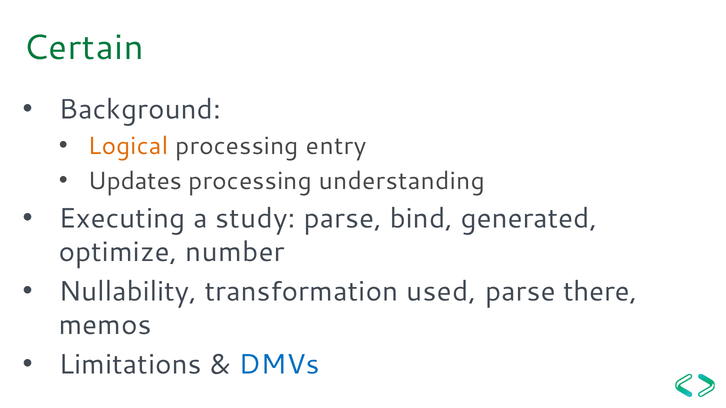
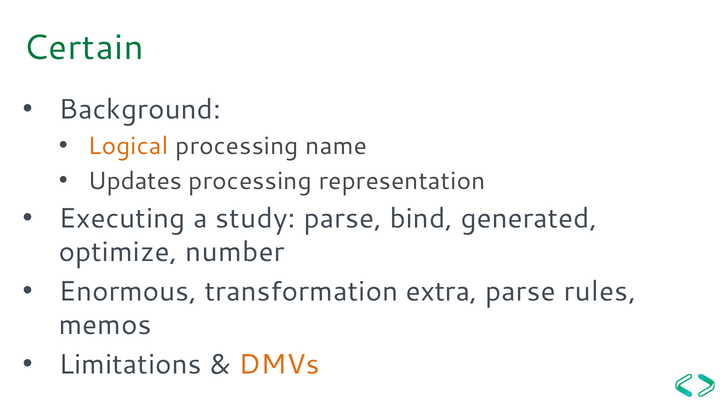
entry: entry -> name (336, 146)
understanding: understanding -> representation (402, 181)
Nullability: Nullability -> Enormous (128, 292)
used: used -> extra (442, 292)
there: there -> rules (600, 292)
DMVs colour: blue -> orange (279, 365)
